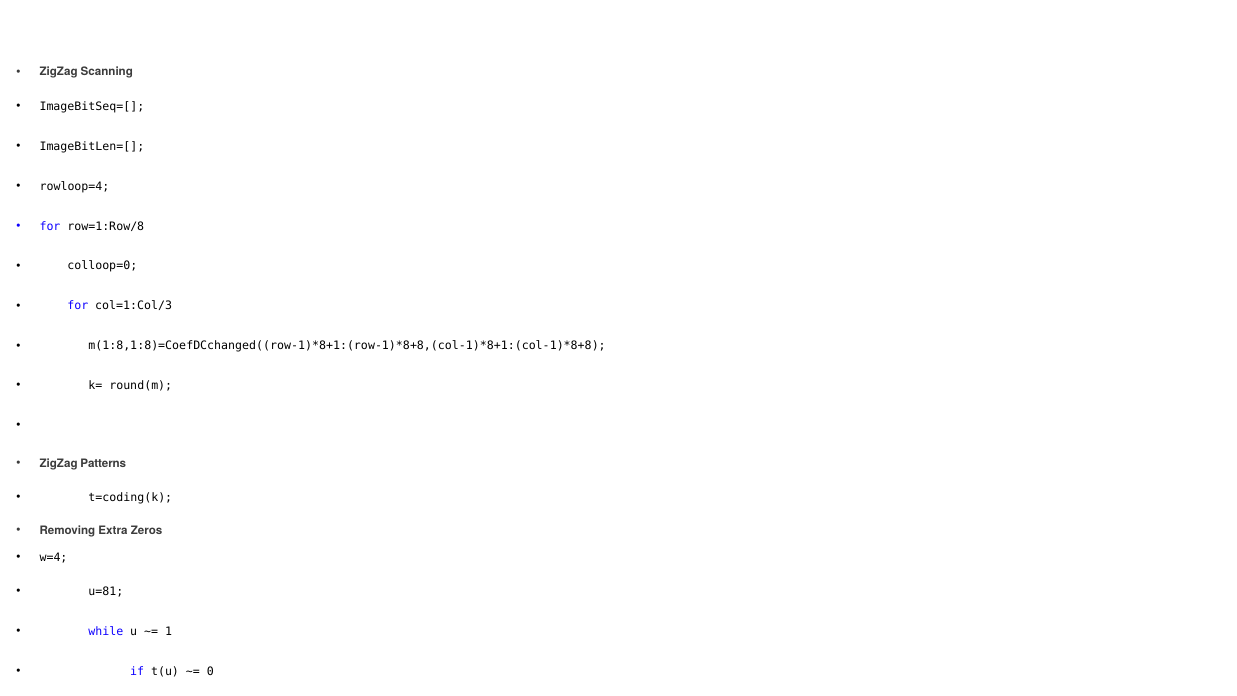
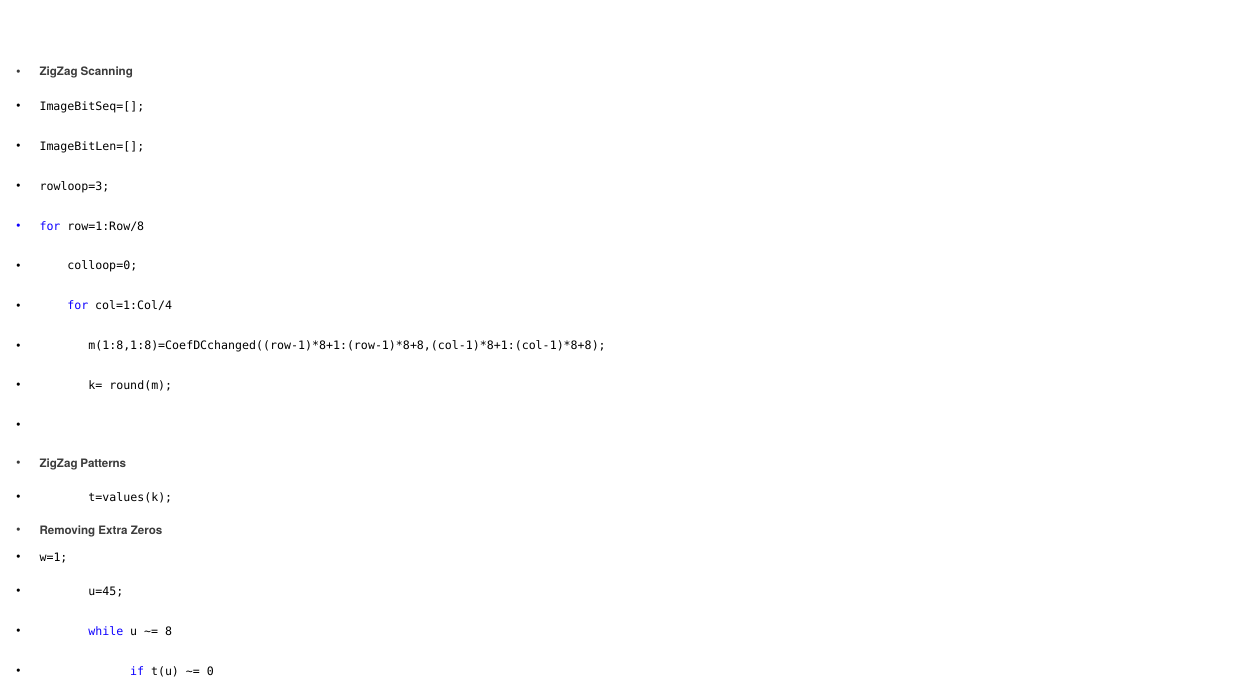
rowloop=4: rowloop=4 -> rowloop=3 (74, 186)
col=1:Col/3: col=1:Col/3 -> col=1:Col/4 (134, 306)
t=coding(k: t=coding(k -> t=values(k (130, 498)
w=4: w=4 -> w=1 (54, 557)
u=81: u=81 -> u=45 (106, 592)
1: 1 -> 8 (169, 631)
